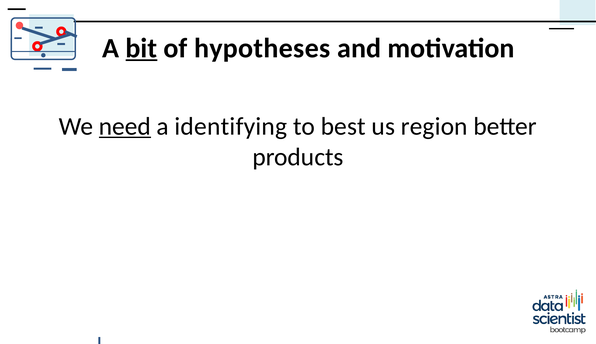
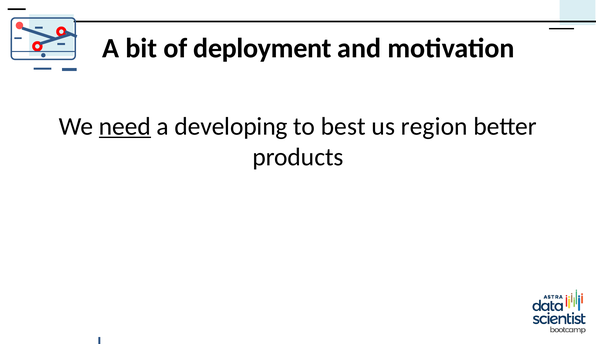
bit underline: present -> none (141, 48)
hypotheses: hypotheses -> deployment (262, 48)
identifying: identifying -> developing (231, 126)
